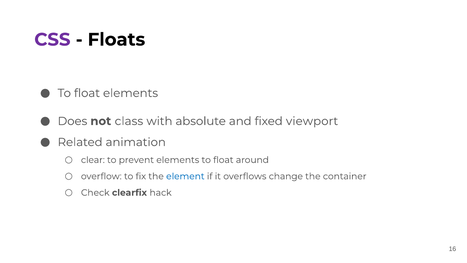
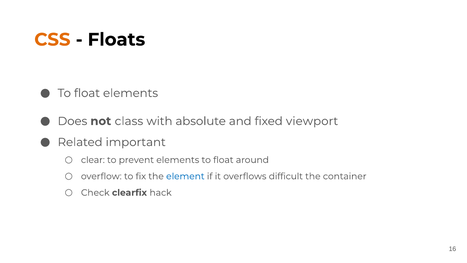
CSS colour: purple -> orange (52, 40)
animation: animation -> important (136, 142)
change: change -> difficult (286, 176)
